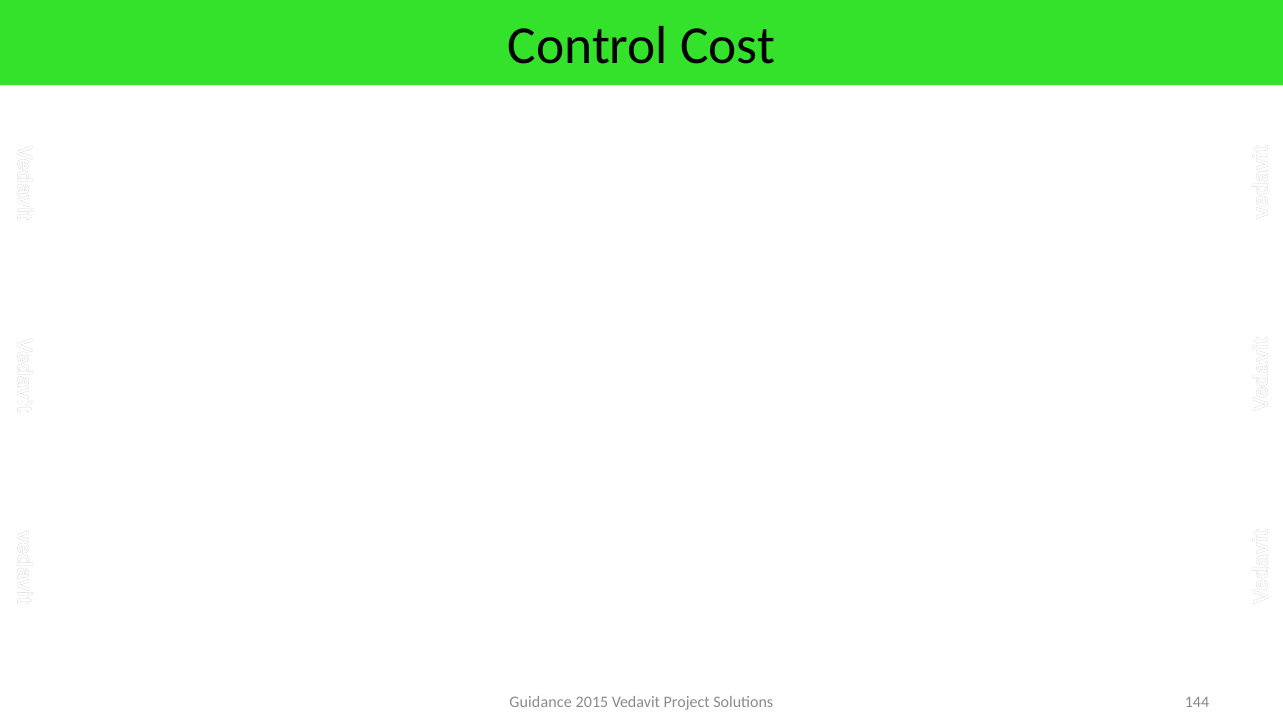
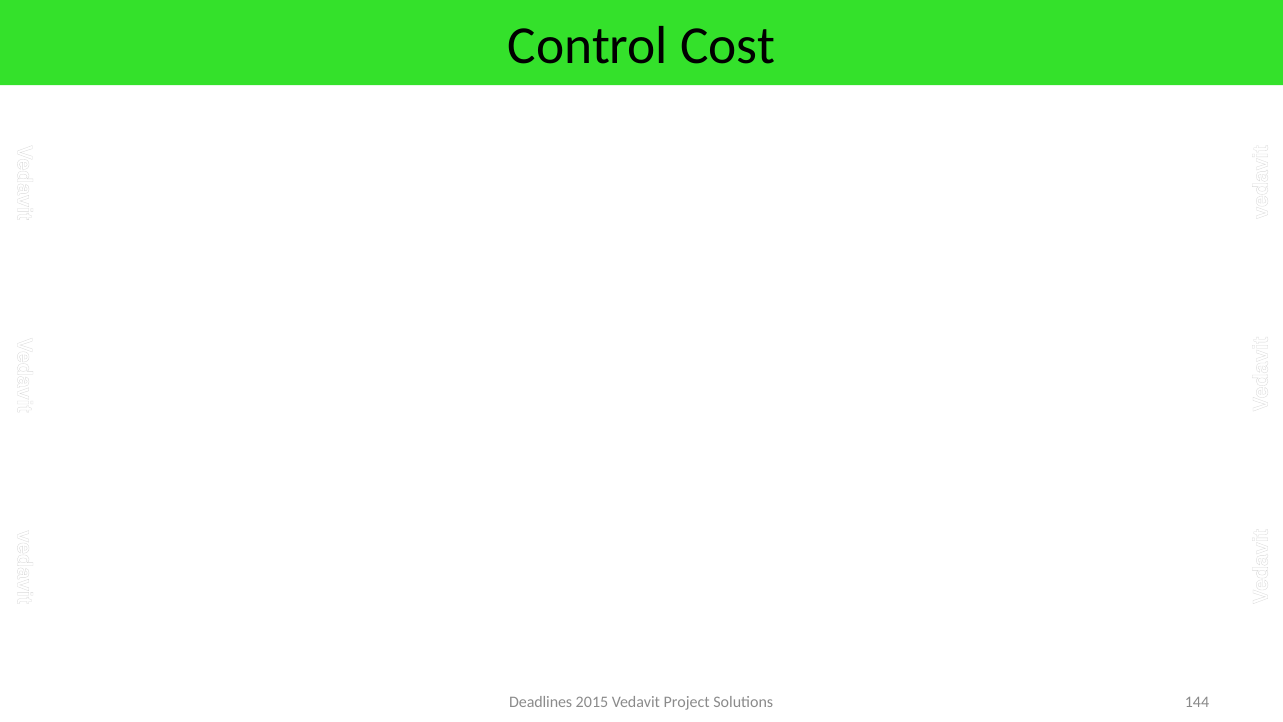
Guidance: Guidance -> Deadlines (541, 702)
